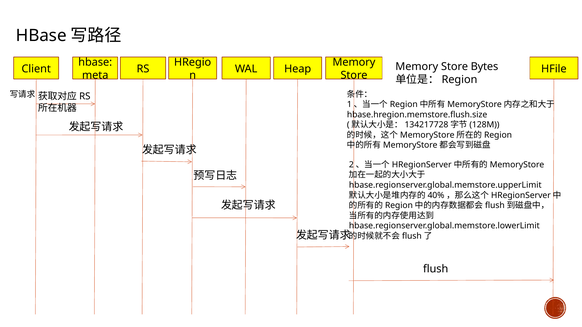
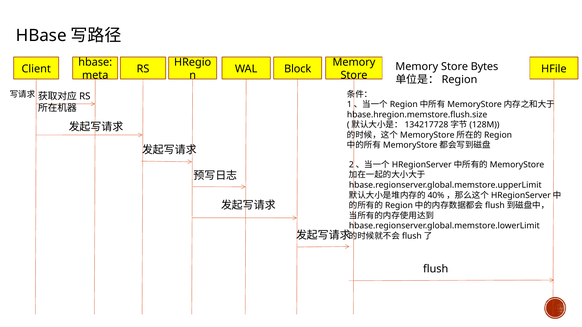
Heap: Heap -> Block (298, 69)
